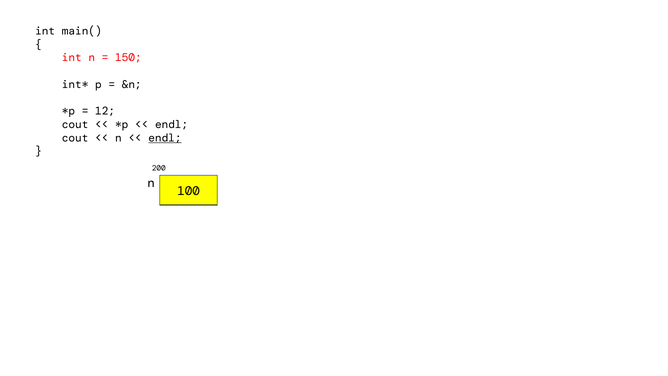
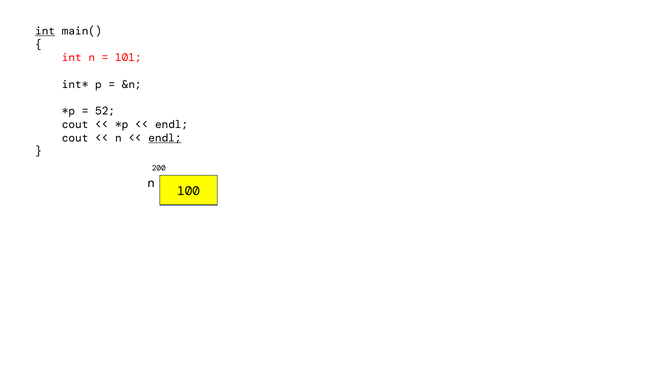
int underline: none -> present (45, 31)
150: 150 -> 101 (128, 58)
12: 12 -> 52 (105, 111)
